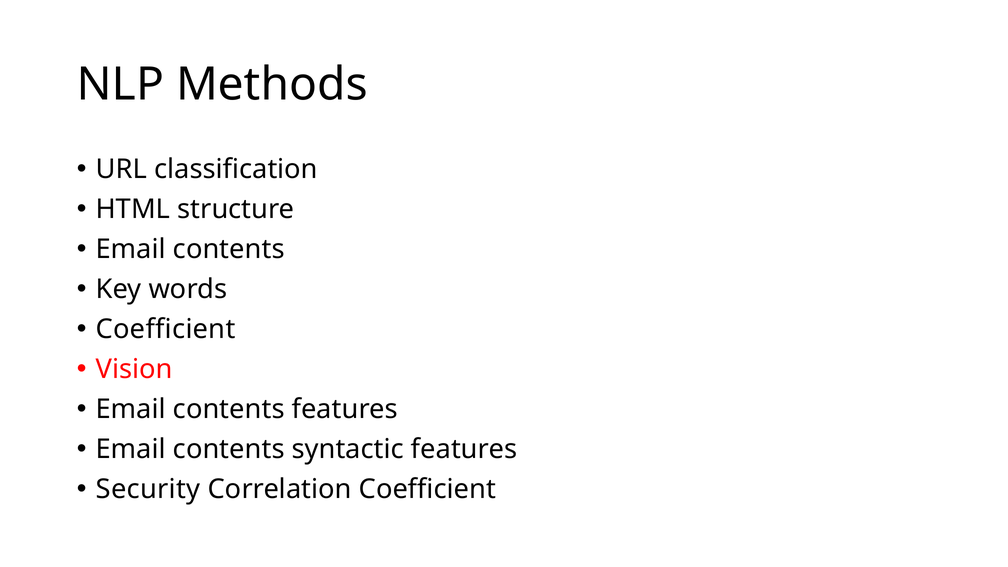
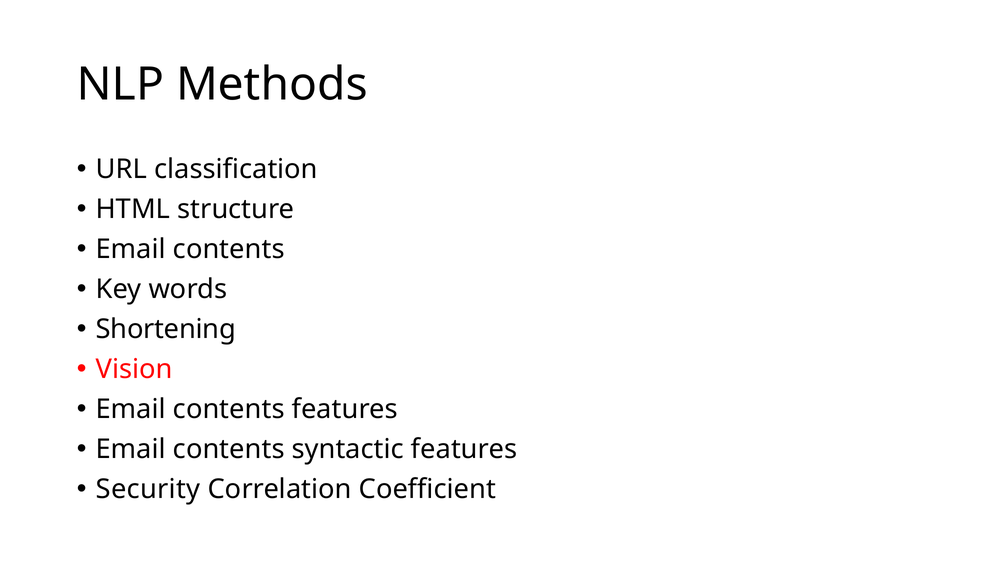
Coefficient: Coefficient -> Shortening (166, 329)
